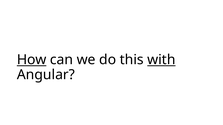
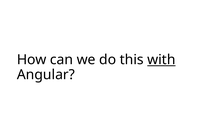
How underline: present -> none (32, 60)
